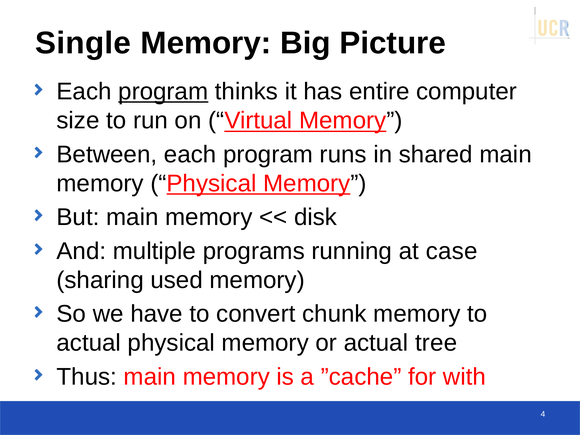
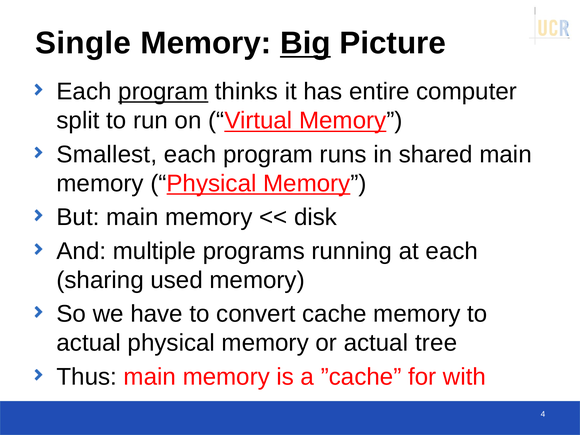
Big underline: none -> present (305, 43)
size: size -> split (78, 121)
Between: Between -> Smallest (107, 154)
at case: case -> each (452, 251)
chunk: chunk -> cache (334, 314)
